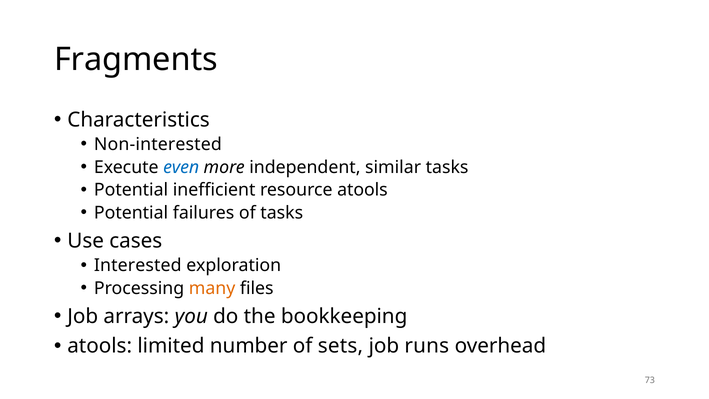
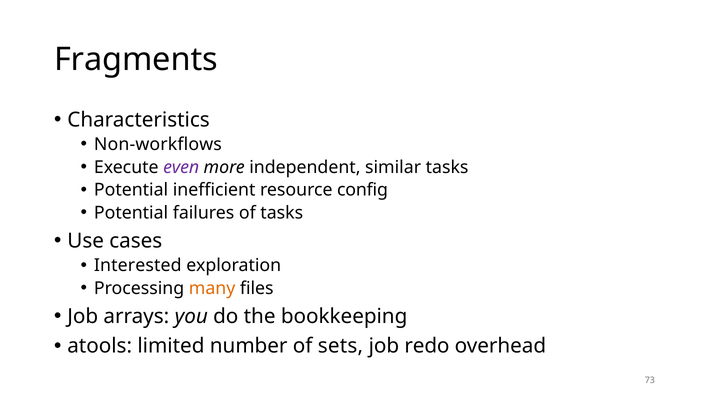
Non-interested: Non-interested -> Non-workflows (158, 144)
even colour: blue -> purple (181, 167)
resource atools: atools -> config (362, 190)
runs: runs -> redo (427, 346)
